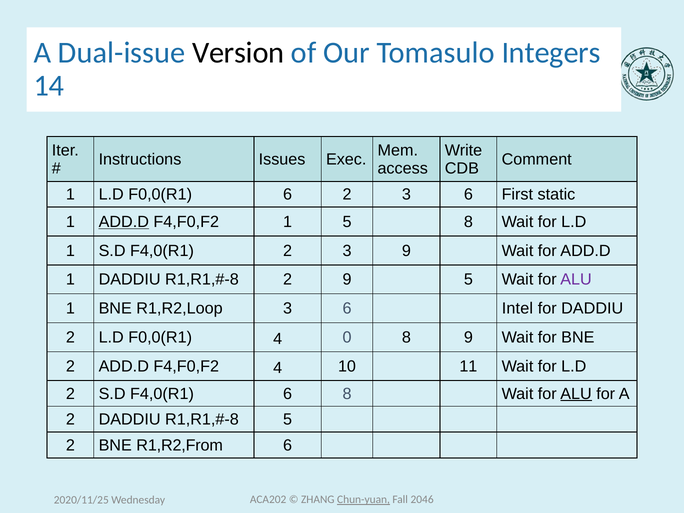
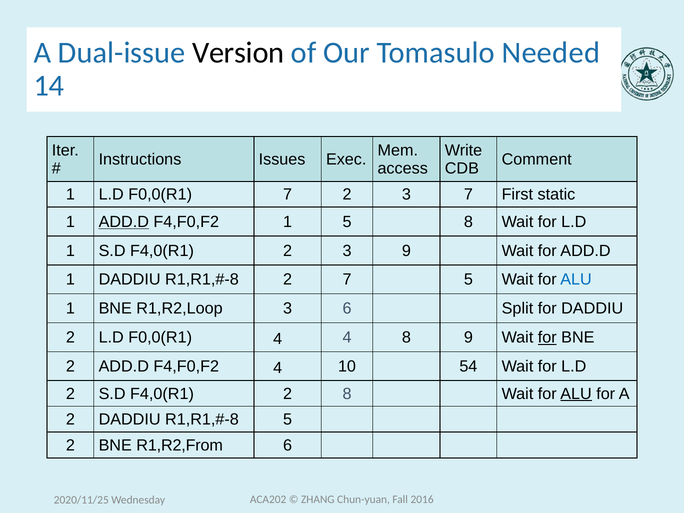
Integers: Integers -> Needed (551, 53)
F0,0(R1 6: 6 -> 7 (288, 195)
2 3 6: 6 -> 7 (468, 195)
2 9: 9 -> 7 (347, 280)
ALU colour: purple -> blue (576, 280)
Intel: Intel -> Split (517, 309)
4 0: 0 -> 4 (347, 338)
for underline: none -> present (547, 338)
11: 11 -> 54 (468, 366)
2 S.D F4,0(R1 6: 6 -> 2 (288, 394)
Chun-yuan underline: present -> none (364, 500)
2046: 2046 -> 2016 (422, 500)
